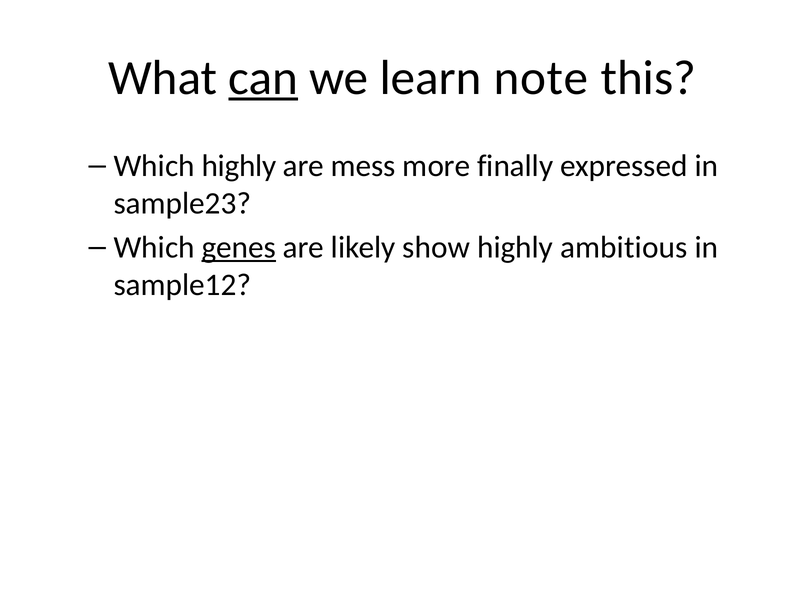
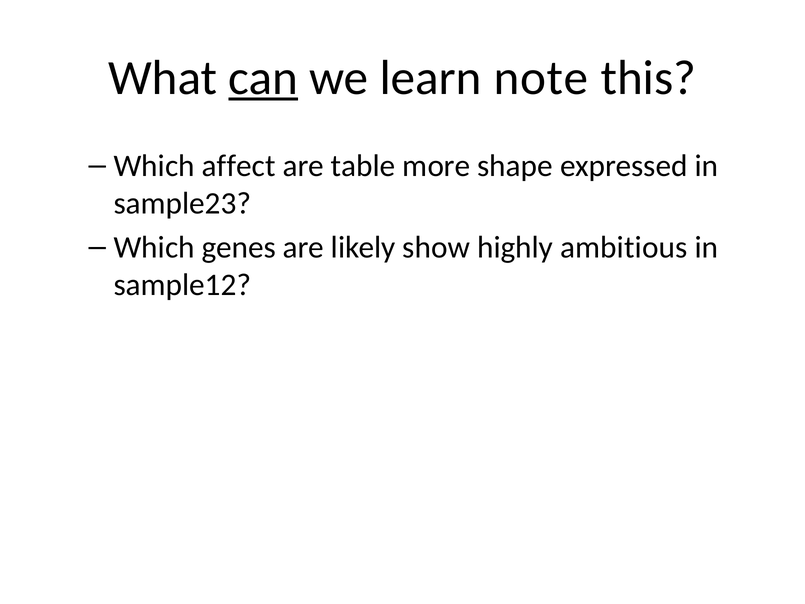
Which highly: highly -> affect (239, 166)
mess: mess -> table (363, 166)
finally: finally -> shape (515, 166)
genes underline: present -> none (239, 247)
